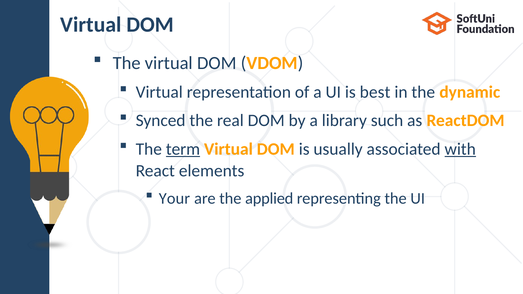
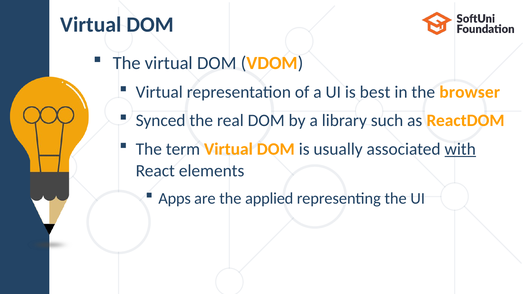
dynamic: dynamic -> browser (470, 92)
term underline: present -> none (183, 149)
Your: Your -> Apps (175, 199)
